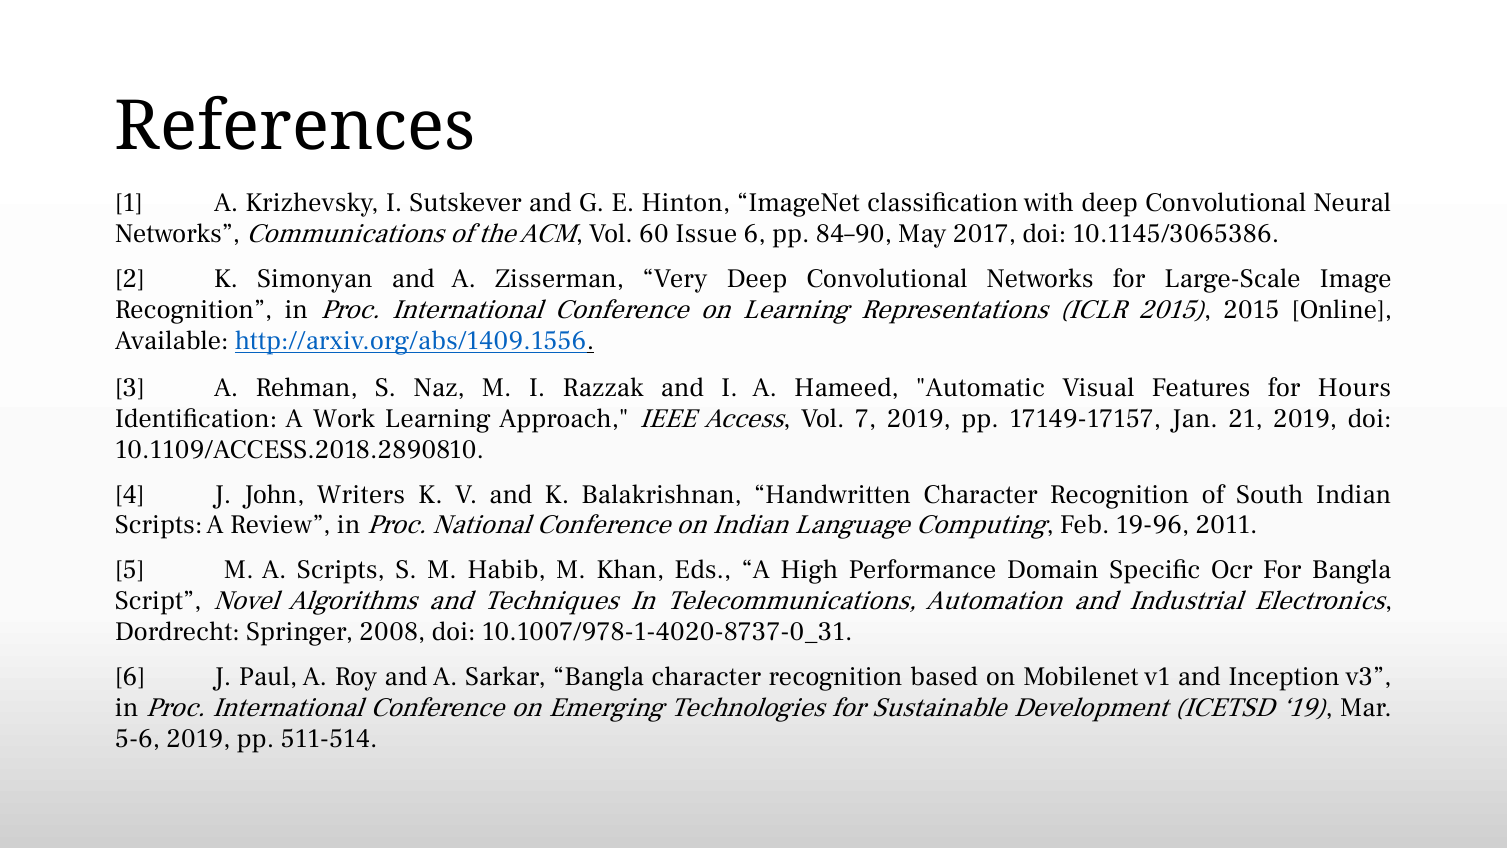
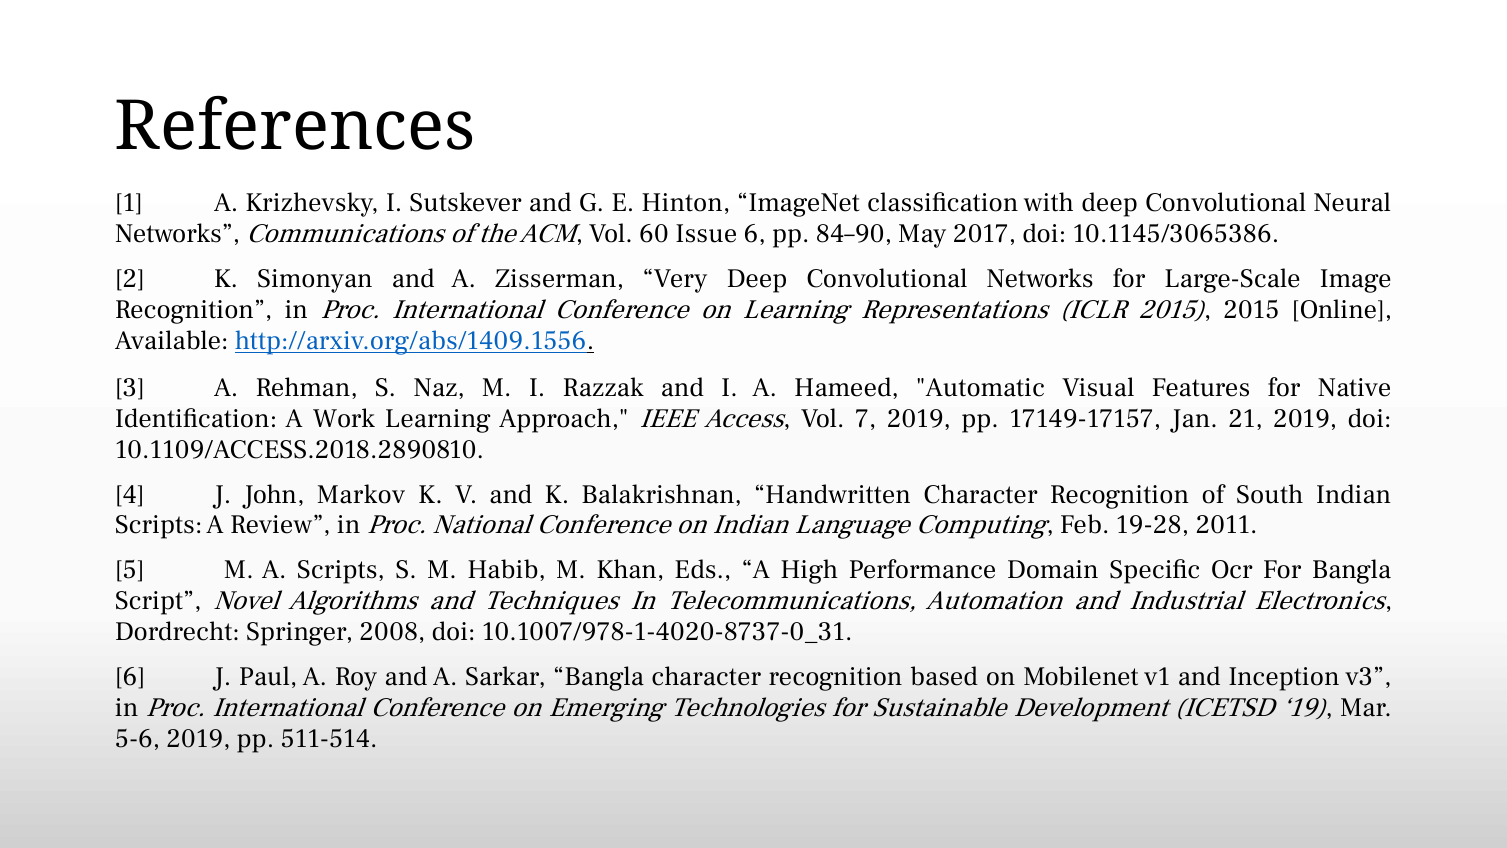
Hours: Hours -> Native (1355, 388)
Writers: Writers -> Markov (361, 494)
19-96: 19-96 -> 19-28 (1152, 525)
